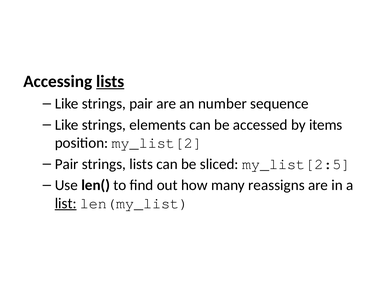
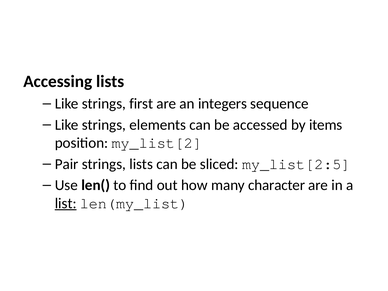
lists underline: present -> none (110, 81)
strings pair: pair -> first (141, 104)
number: number -> integers (222, 104)
reassigns: reassigns -> character (277, 185)
